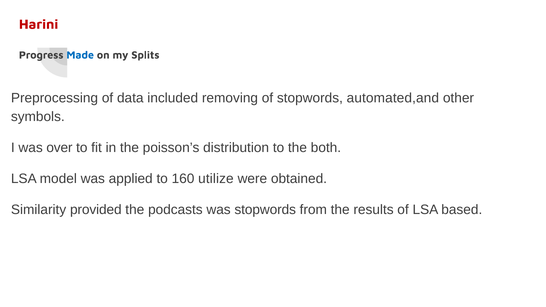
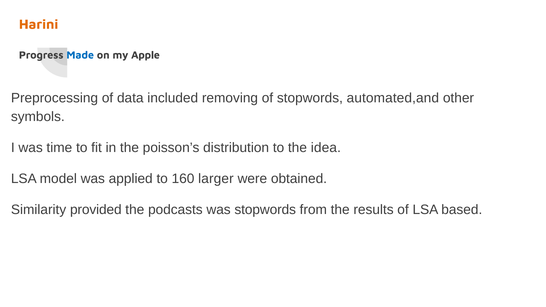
Harini colour: red -> orange (39, 24)
Splits: Splits -> Apple (145, 55)
over: over -> time (59, 148)
both: both -> idea (326, 148)
utilize: utilize -> larger (216, 179)
